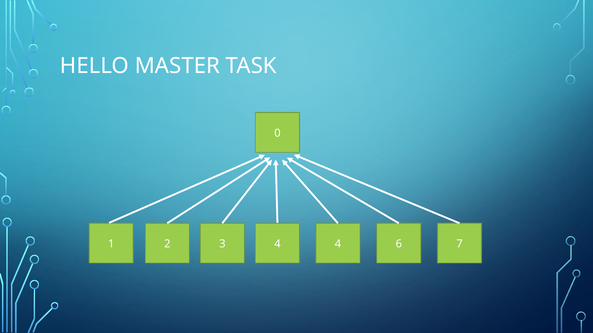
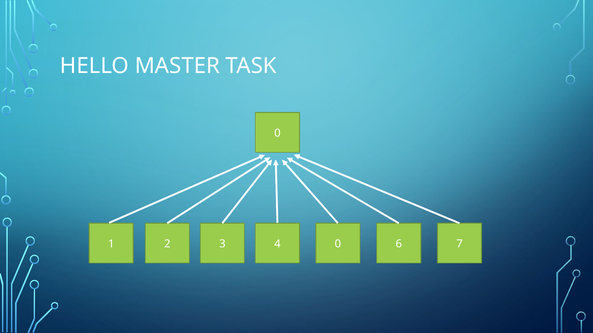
4 4: 4 -> 0 (338, 244)
